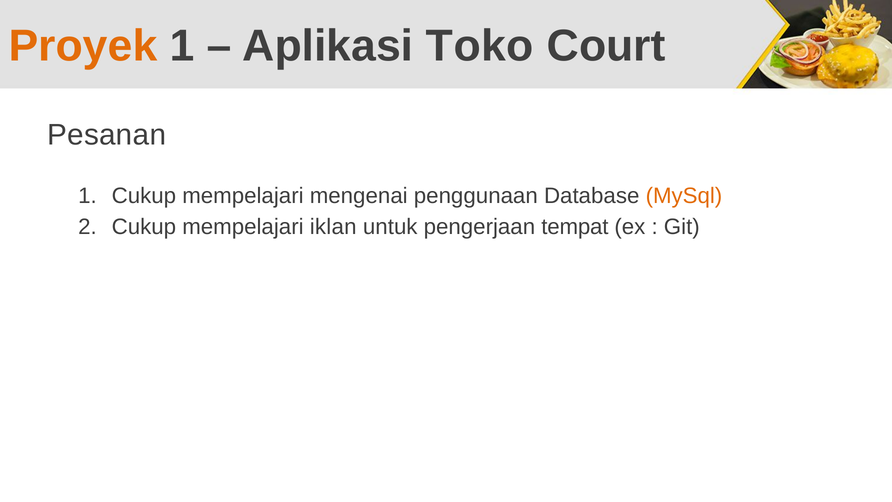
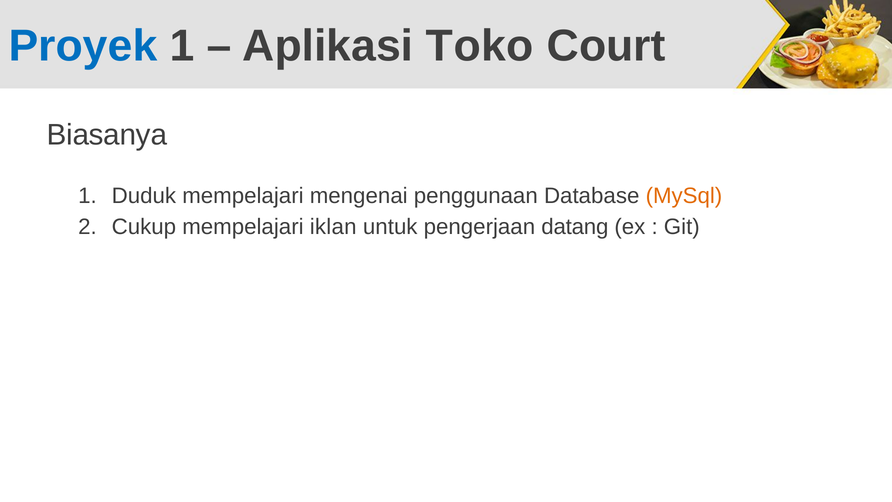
Proyek colour: orange -> blue (83, 46)
Pesanan: Pesanan -> Biasanya (107, 135)
1 Cukup: Cukup -> Duduk (144, 196)
tempat: tempat -> datang (575, 227)
